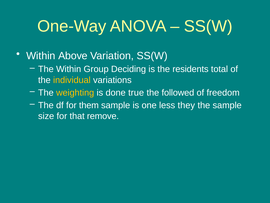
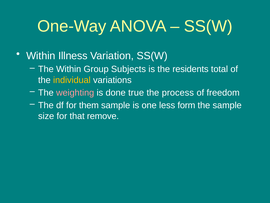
Above: Above -> Illness (73, 56)
Deciding: Deciding -> Subjects (129, 69)
weighting colour: yellow -> pink (75, 92)
followed: followed -> process (178, 92)
they: they -> form (186, 105)
